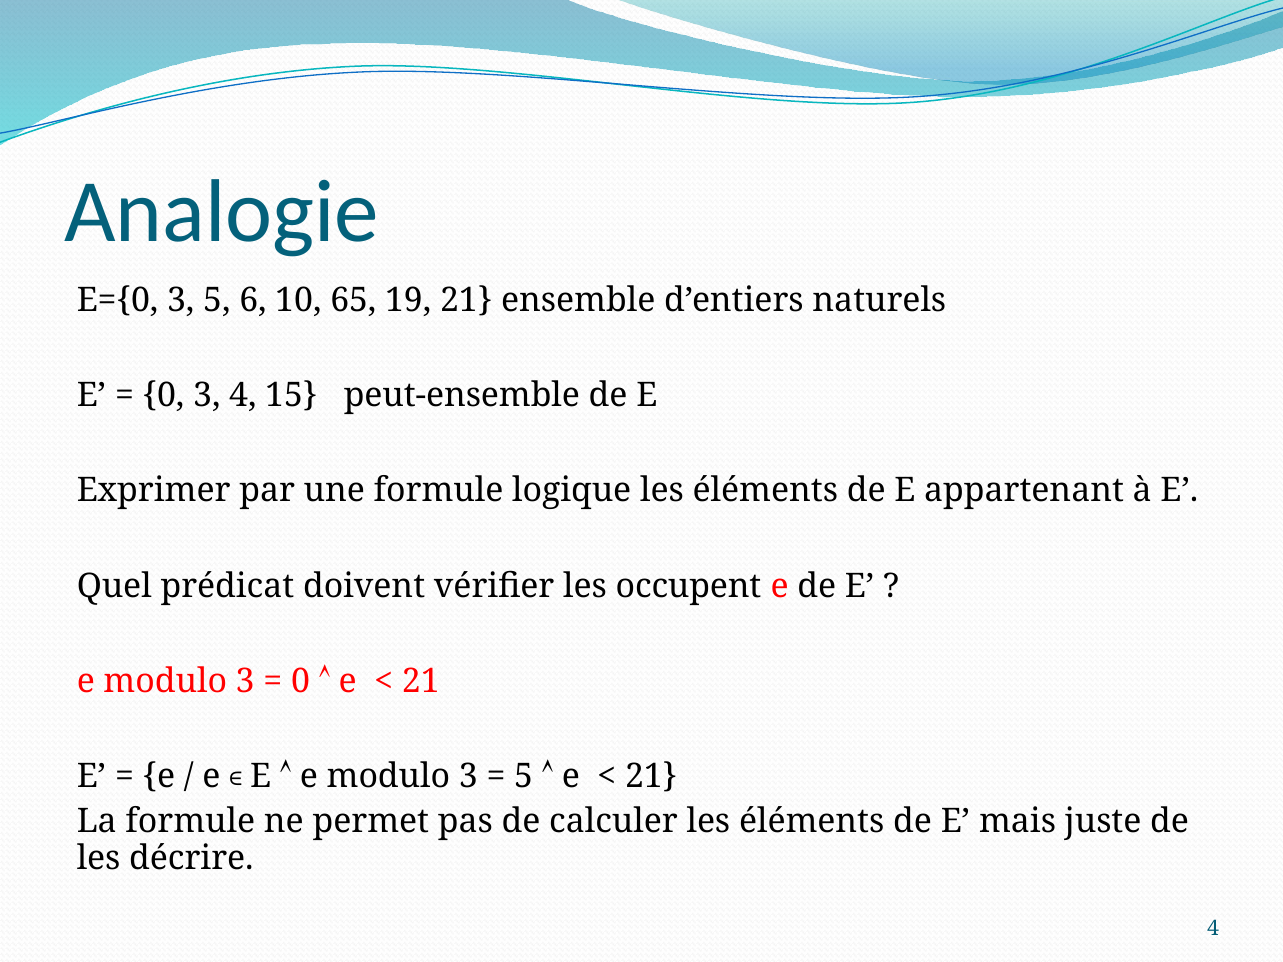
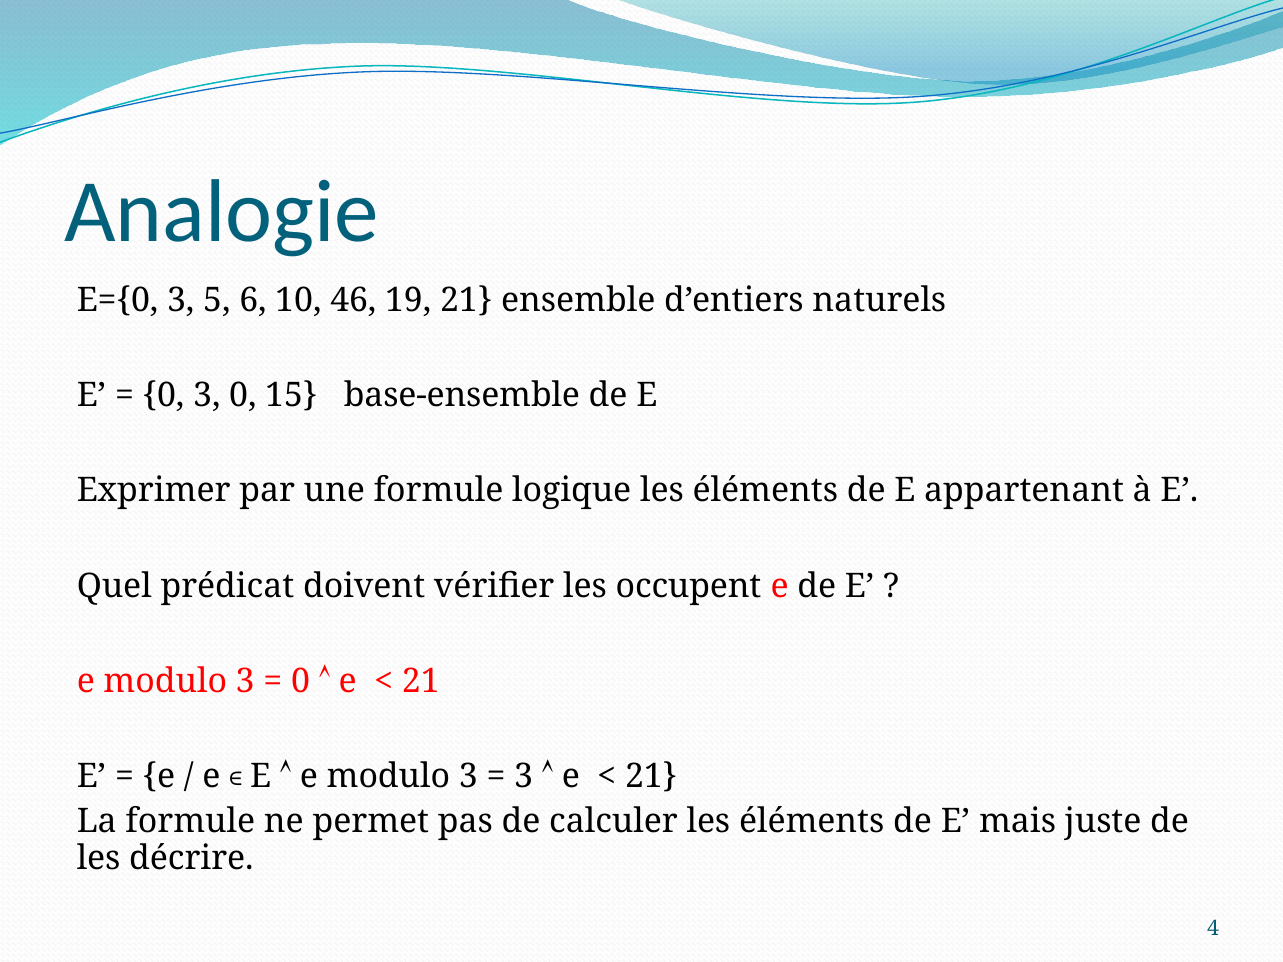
65: 65 -> 46 (353, 301)
3 4: 4 -> 0 (243, 396)
peut-ensemble: peut-ensemble -> base-ensemble (462, 396)
5: 5 -> 3 (524, 776)
